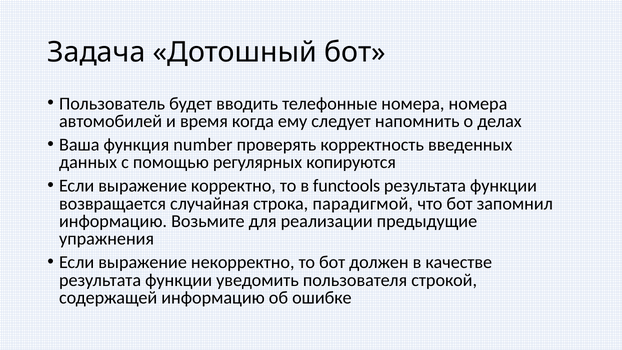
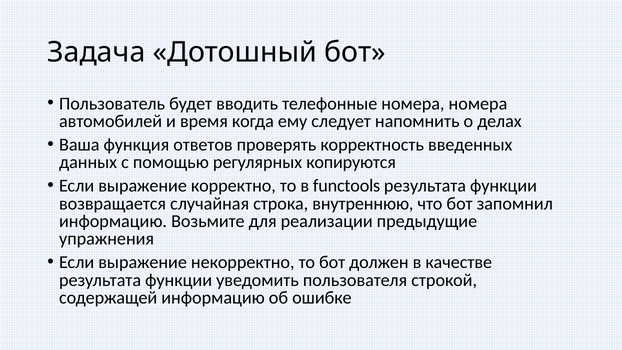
number: number -> ответов (203, 145)
парадигмой: парадигмой -> внутреннюю (363, 203)
